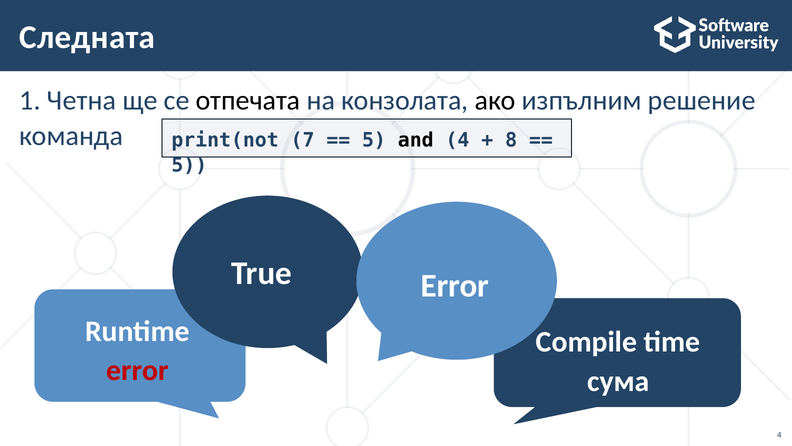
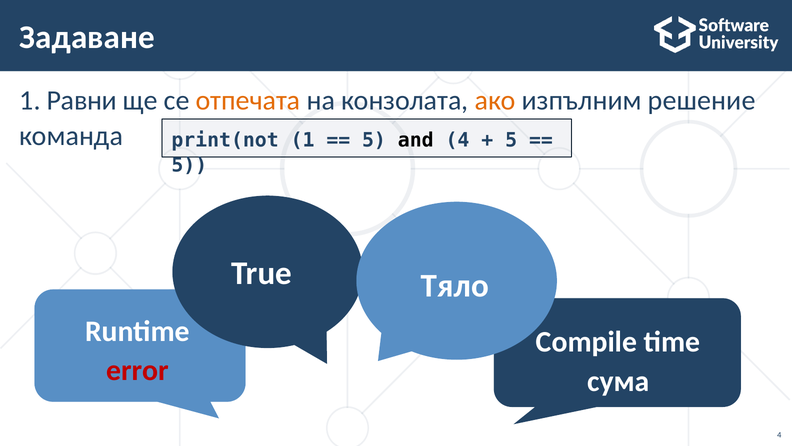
Следната: Следната -> Задаване (87, 38)
Четна: Четна -> Равни (82, 100)
отпечата colour: black -> orange (248, 100)
ако colour: black -> orange (495, 100)
print(not 7: 7 -> 1 (303, 140)
8: 8 -> 5 (511, 140)
True Error: Error -> Тяло (455, 286)
